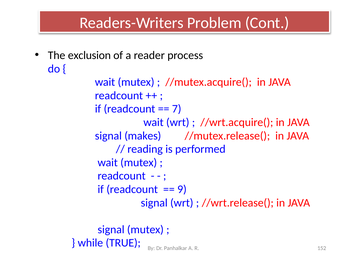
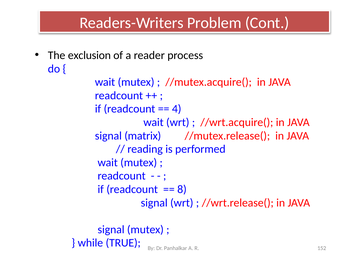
7: 7 -> 4 (177, 109)
makes: makes -> matrix (143, 136)
9: 9 -> 8 (182, 190)
